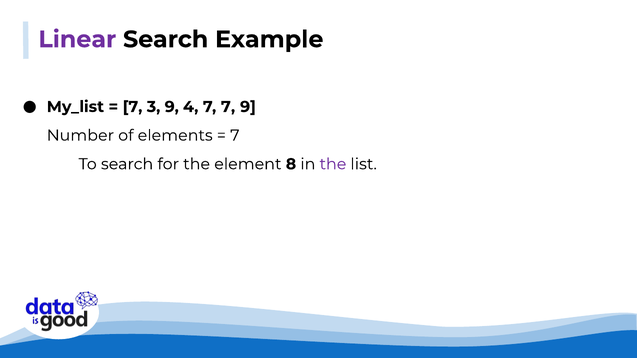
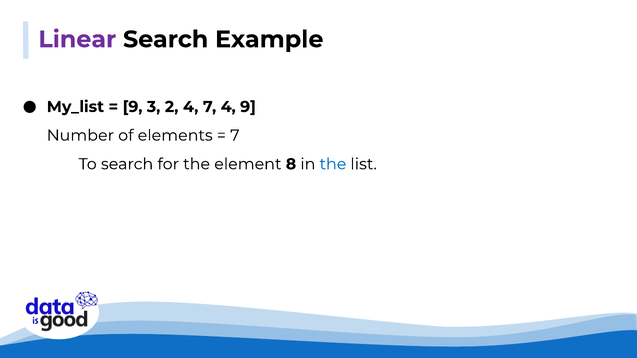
7: 7 -> 9 (133, 107)
3 9: 9 -> 2 (172, 107)
7 7: 7 -> 4 (228, 107)
the colour: purple -> blue (333, 164)
